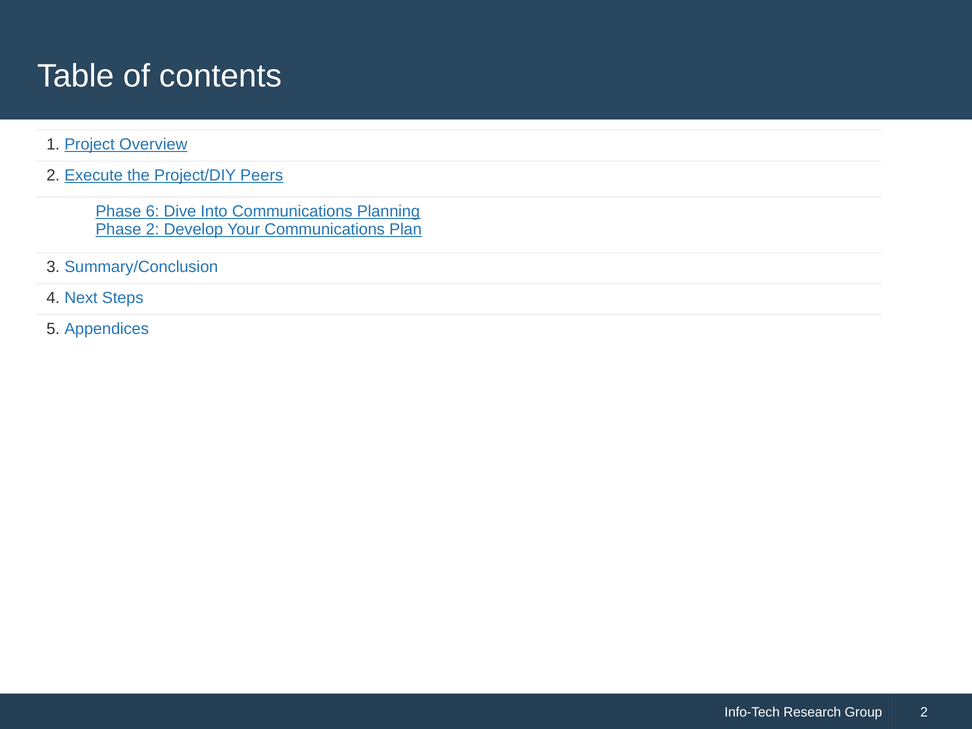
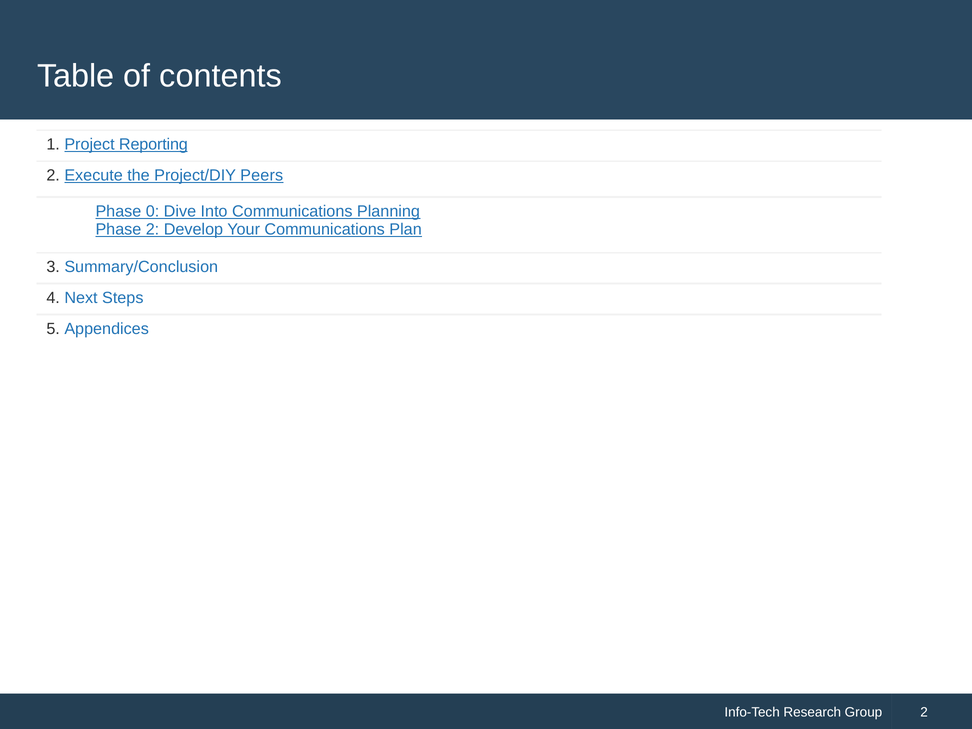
Overview: Overview -> Reporting (153, 144)
6: 6 -> 0 (153, 211)
